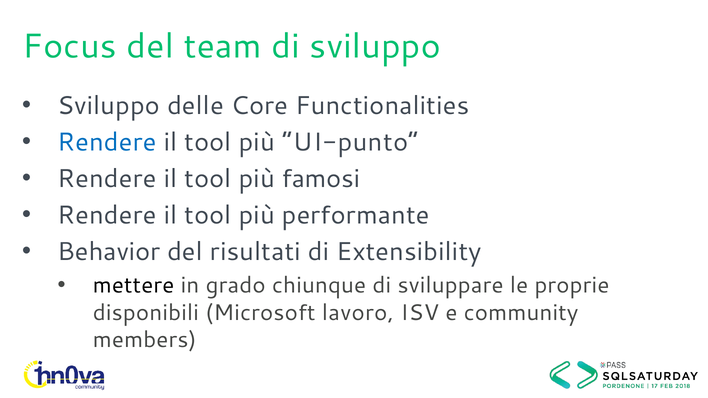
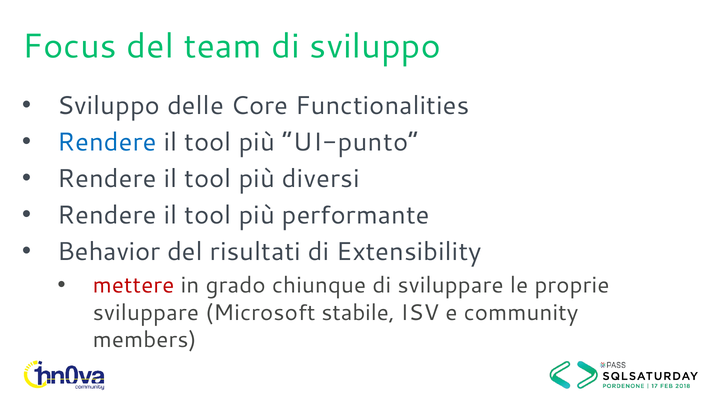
famosi: famosi -> diversi (321, 179)
mettere colour: black -> red (134, 286)
disponibili: disponibili -> sviluppare (146, 313)
lavoro: lavoro -> stabile (358, 313)
